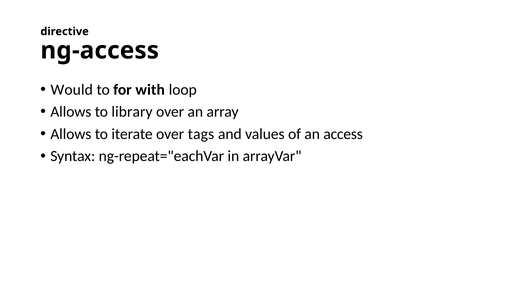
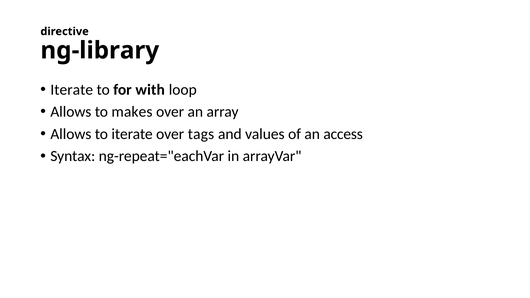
ng-access: ng-access -> ng-library (100, 50)
Would: Would -> Iterate (72, 90)
library: library -> makes (132, 112)
